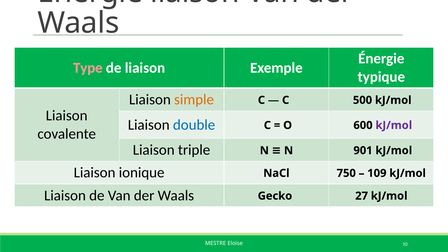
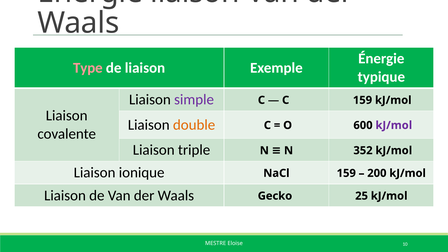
simple colour: orange -> purple (194, 100)
C 500: 500 -> 159 (363, 100)
double colour: blue -> orange (194, 125)
901: 901 -> 352 (363, 151)
NaCl 750: 750 -> 159 (346, 173)
109: 109 -> 200 (377, 173)
27: 27 -> 25 (362, 196)
